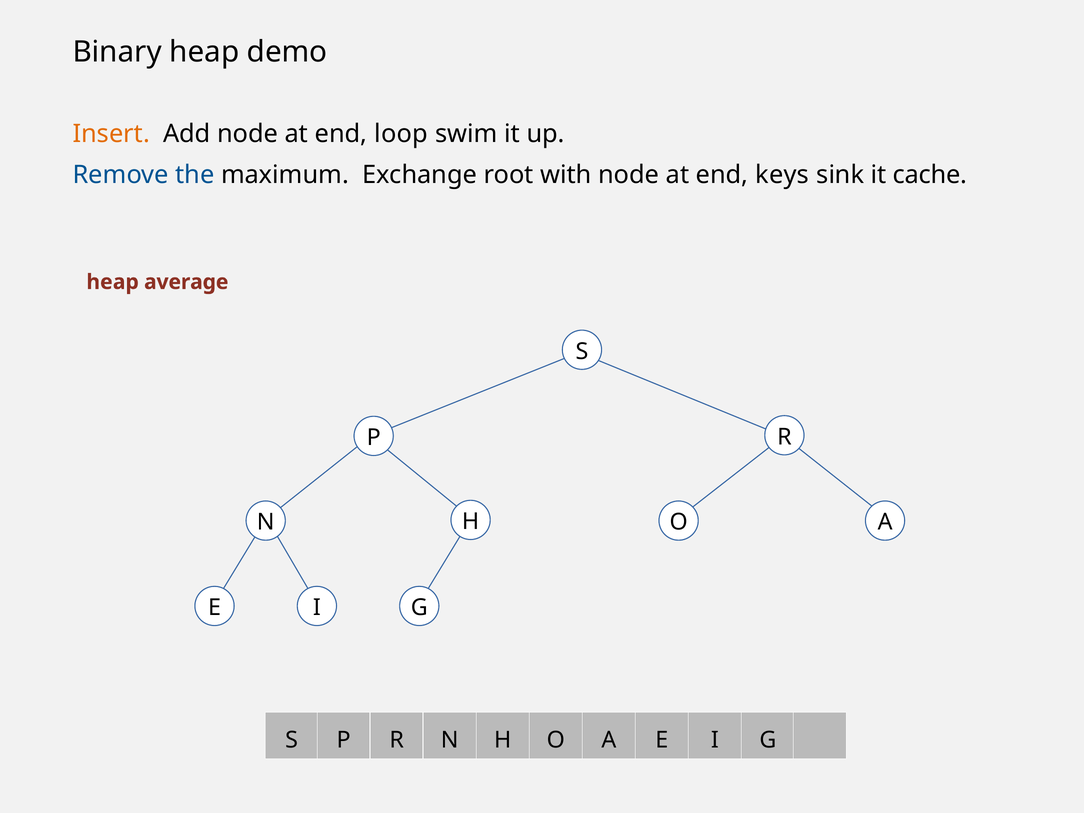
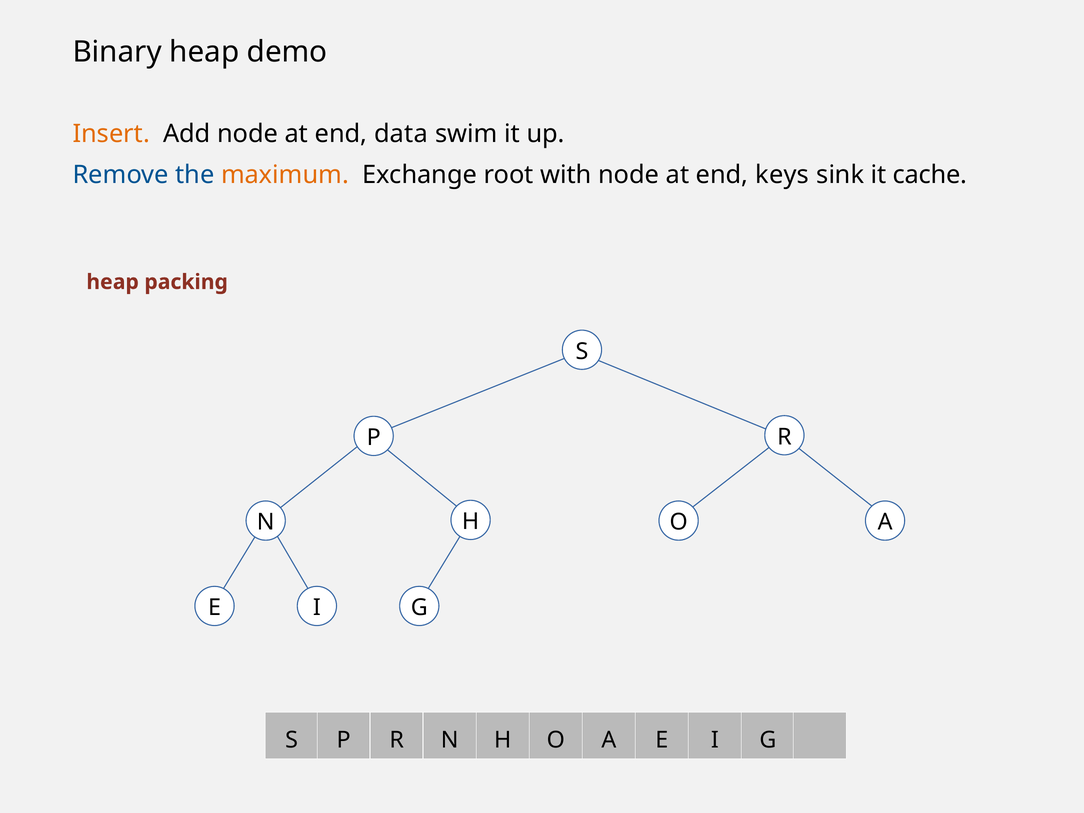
loop: loop -> data (401, 134)
maximum colour: black -> orange (285, 175)
average: average -> packing (186, 282)
